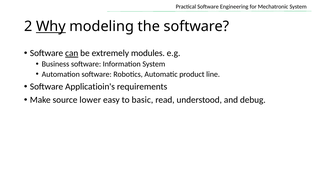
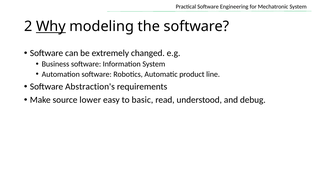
can underline: present -> none (72, 53)
modules: modules -> changed (148, 53)
Applicatioin's: Applicatioin's -> Abstraction's (90, 87)
